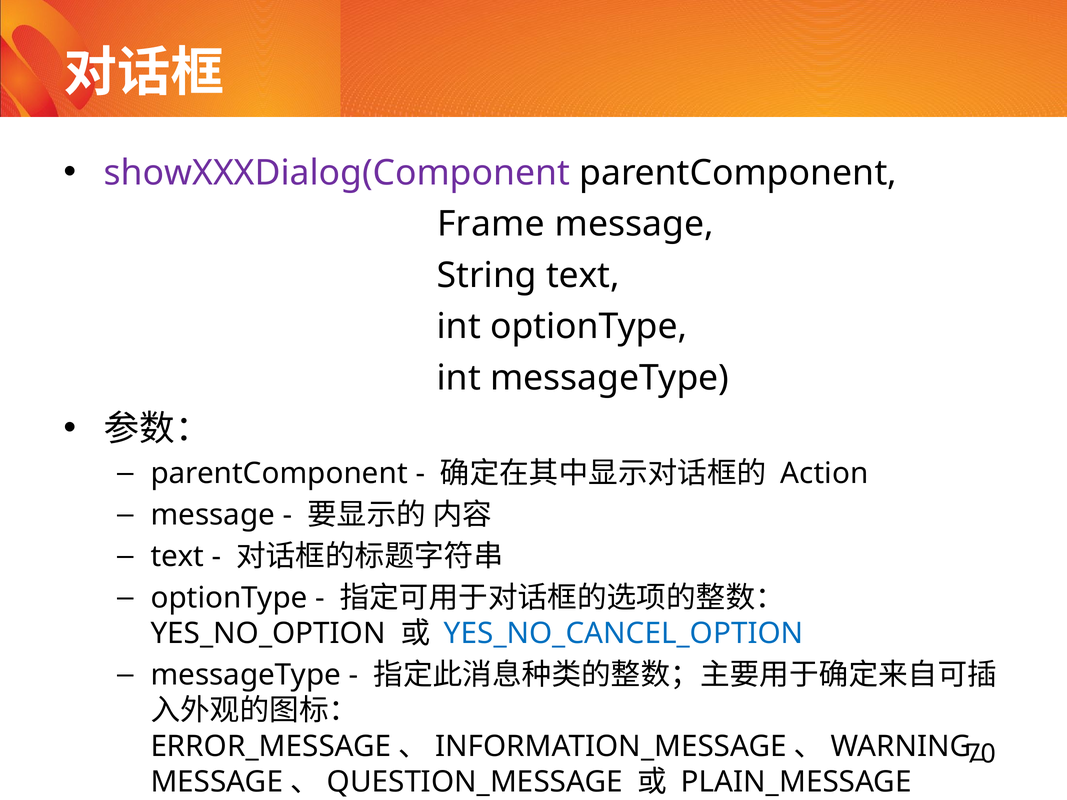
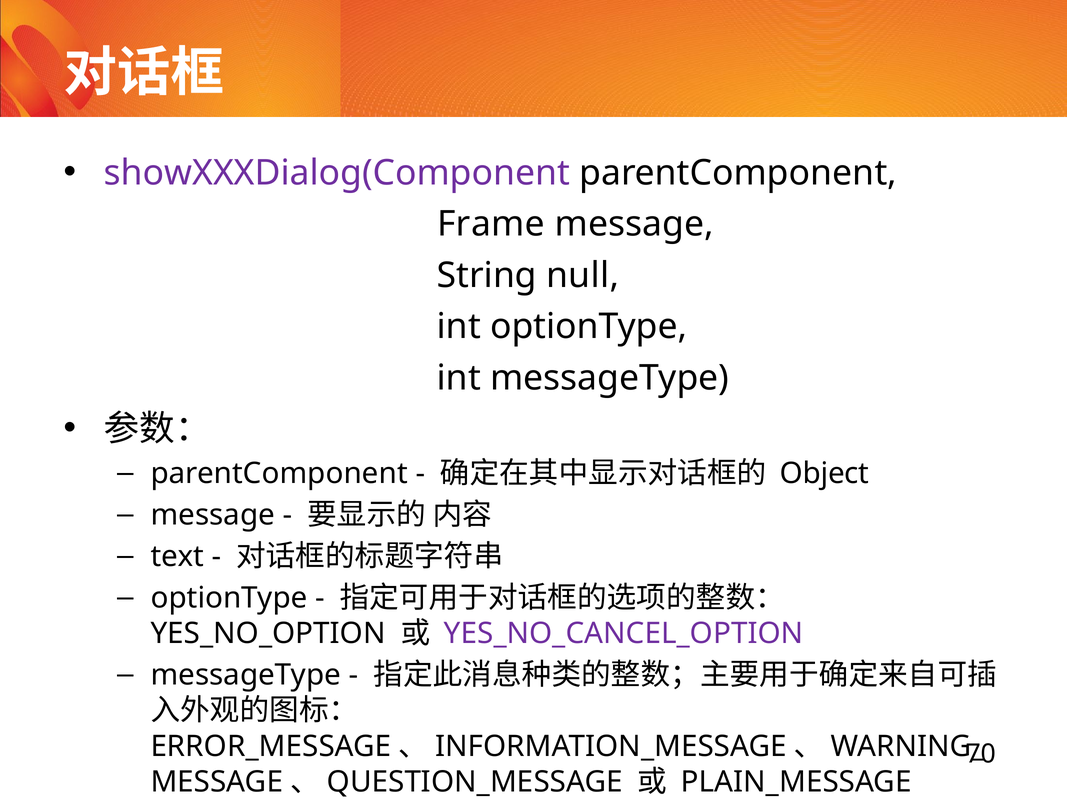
String text: text -> null (583, 275)
Action: Action -> Object (824, 474)
YES_NO_CANCEL_OPTION colour: blue -> purple (624, 634)
